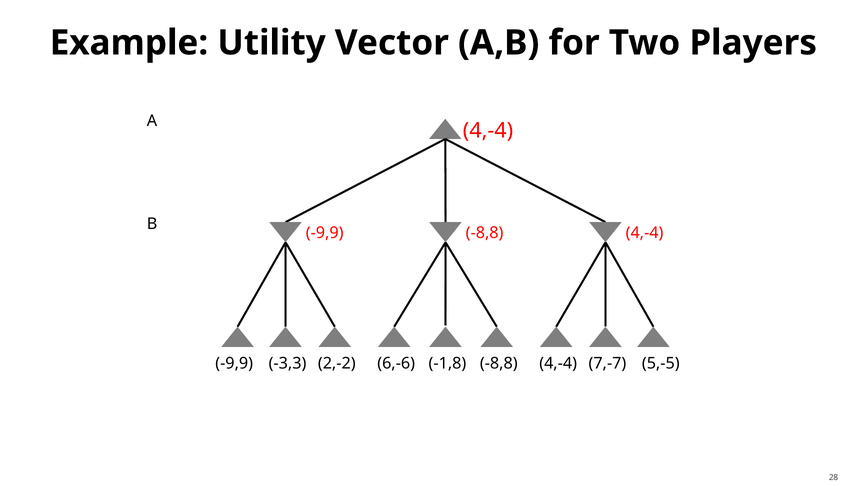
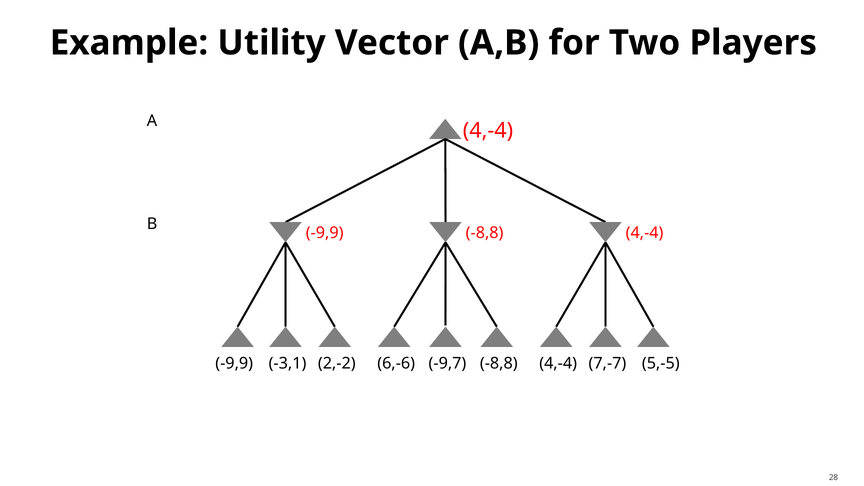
-3,3: -3,3 -> -3,1 (288, 363)
-1,8: -1,8 -> -9,7 (447, 363)
